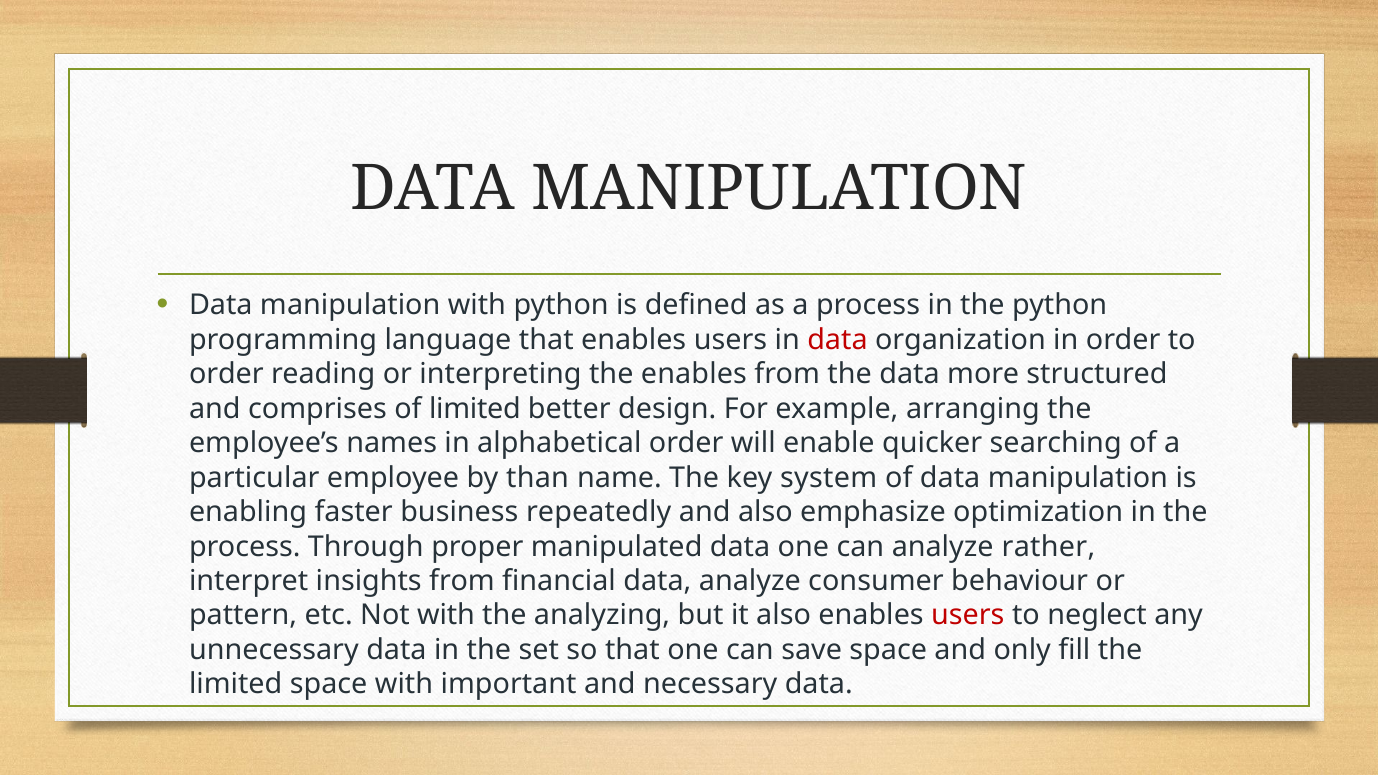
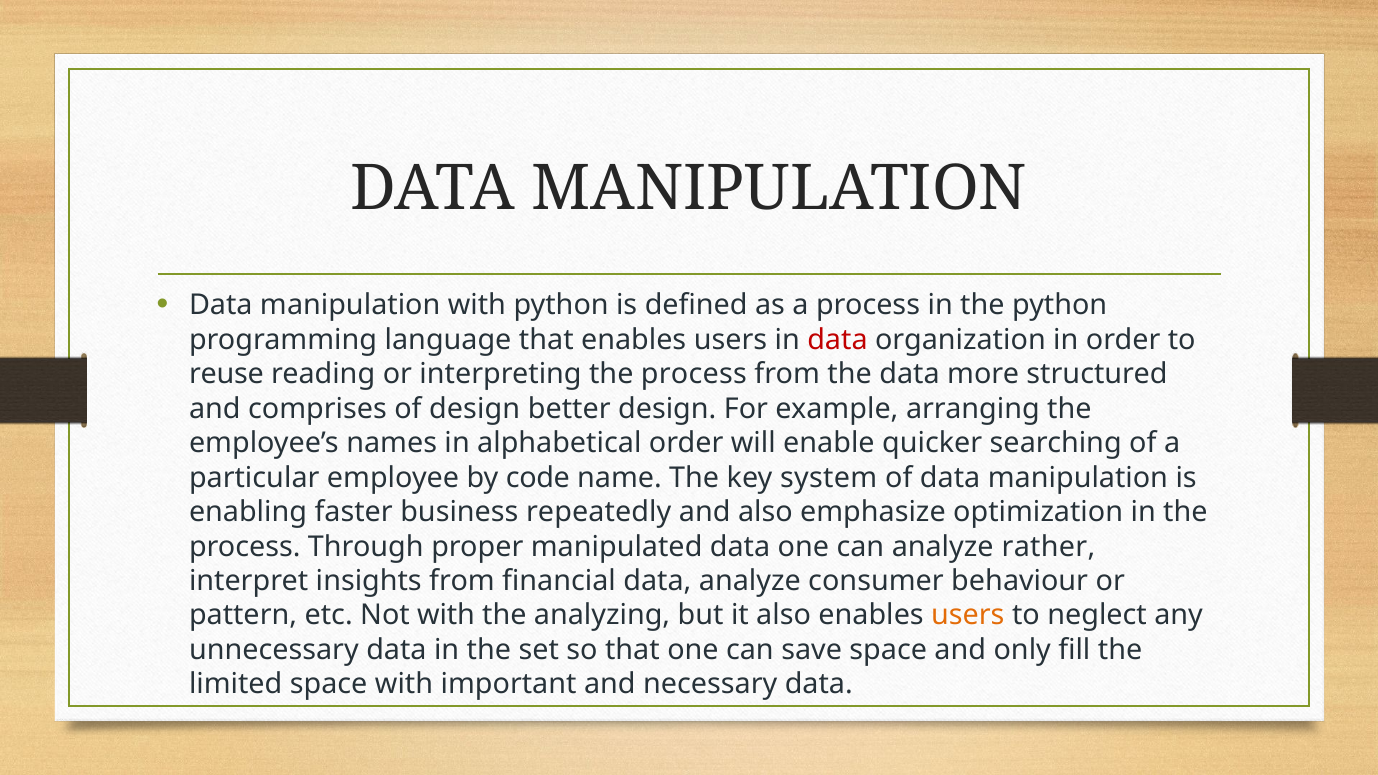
order: order -> reuse (226, 374)
interpreting the enables: enables -> process (694, 374)
of limited: limited -> design (475, 409)
than: than -> code (538, 478)
users colour: red -> orange (968, 616)
